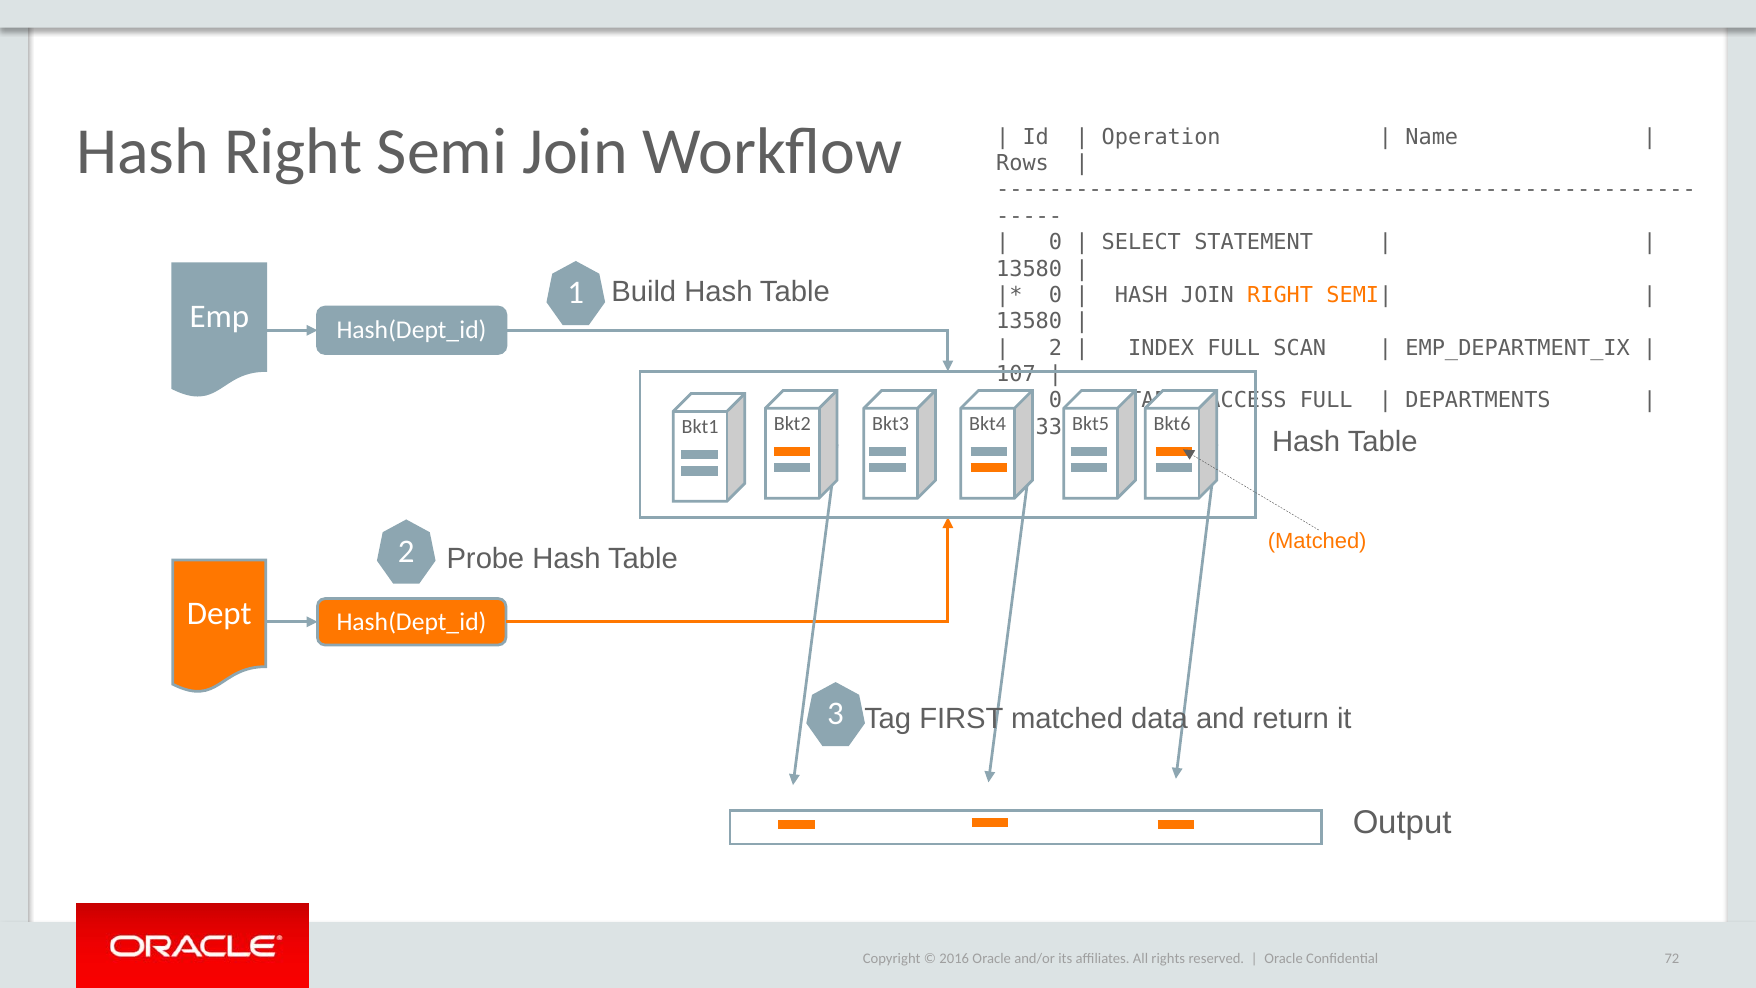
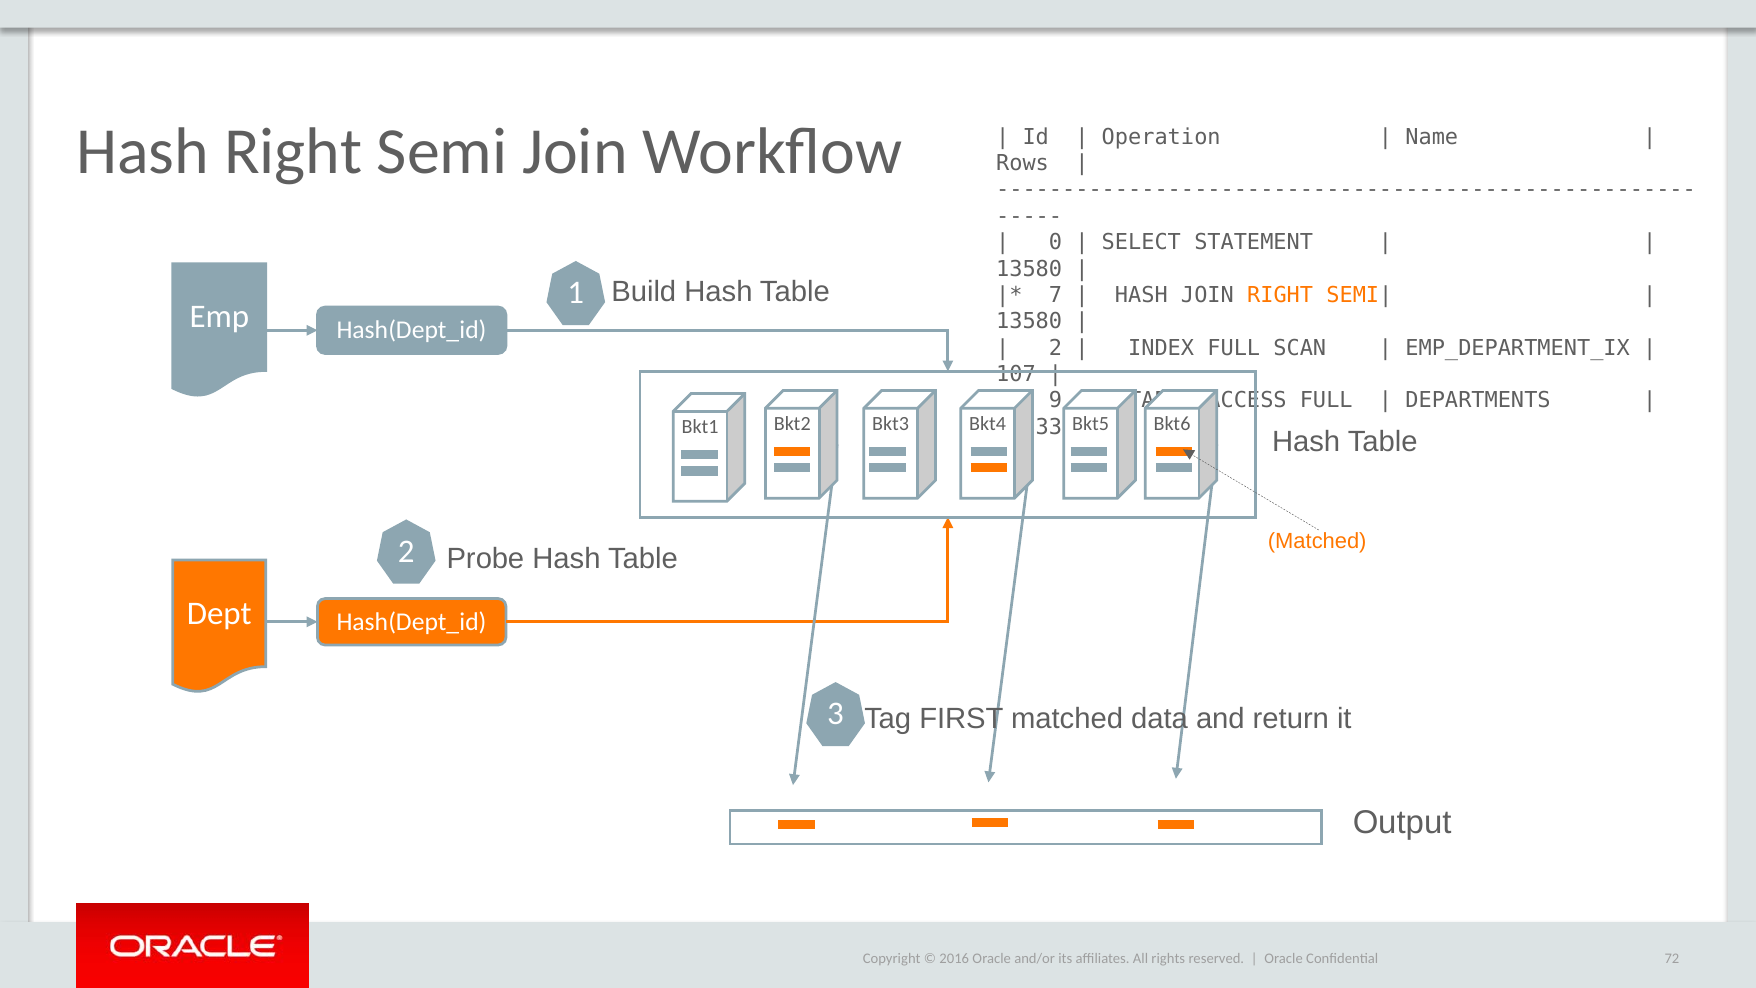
0: 0 -> 7 (1056, 295)
0: 0 -> 9 (1056, 401)
